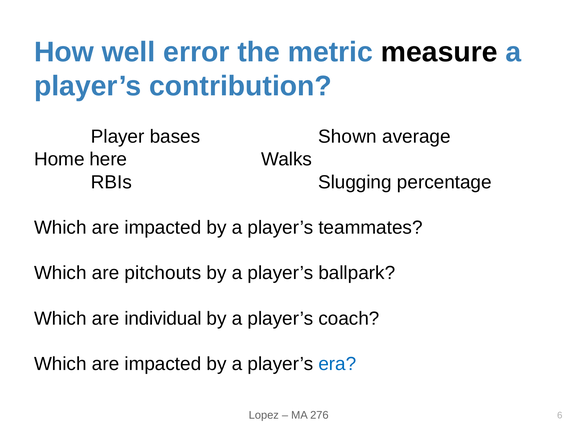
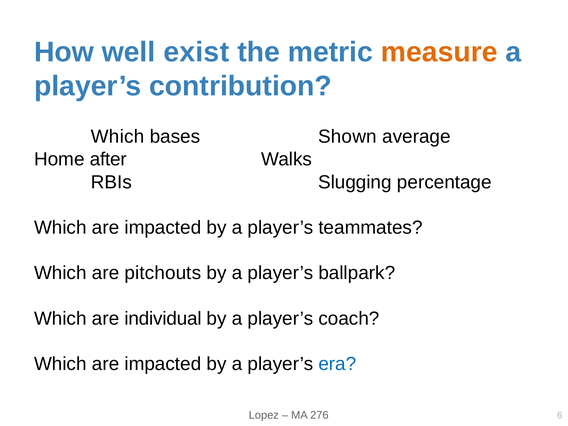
error: error -> exist (196, 52)
measure colour: black -> orange (439, 52)
Player: Player -> Which (118, 137)
here: here -> after (108, 159)
